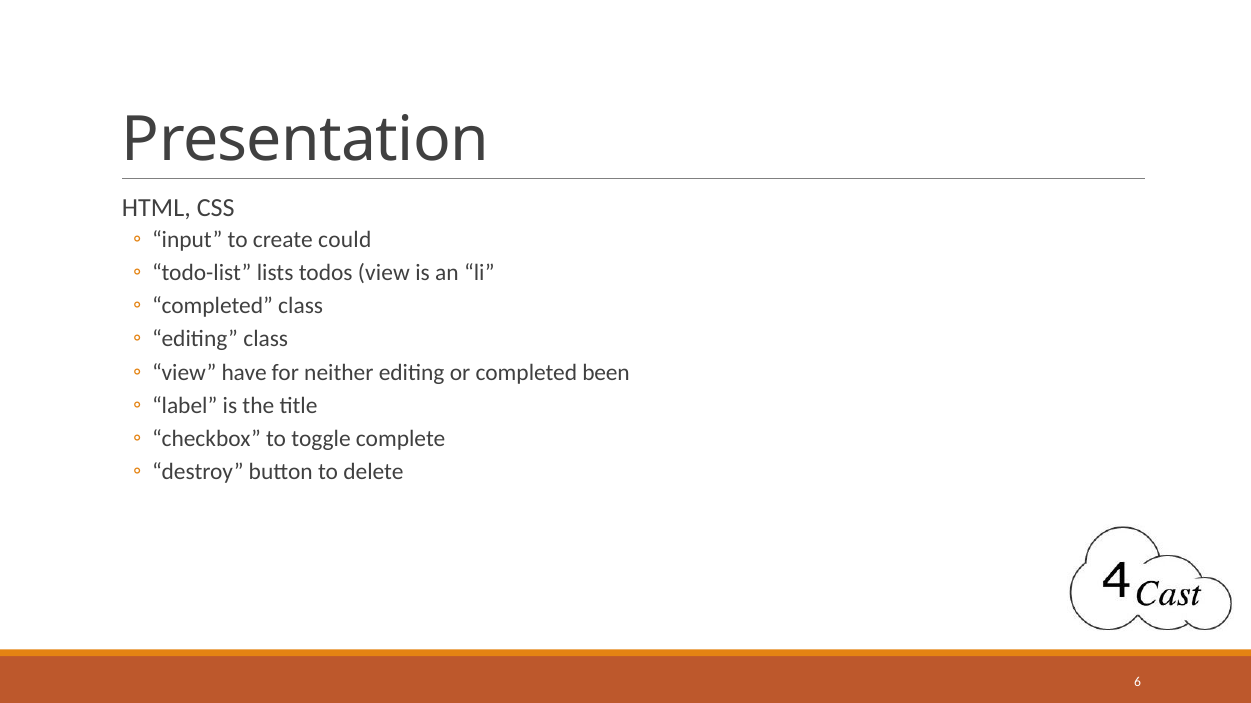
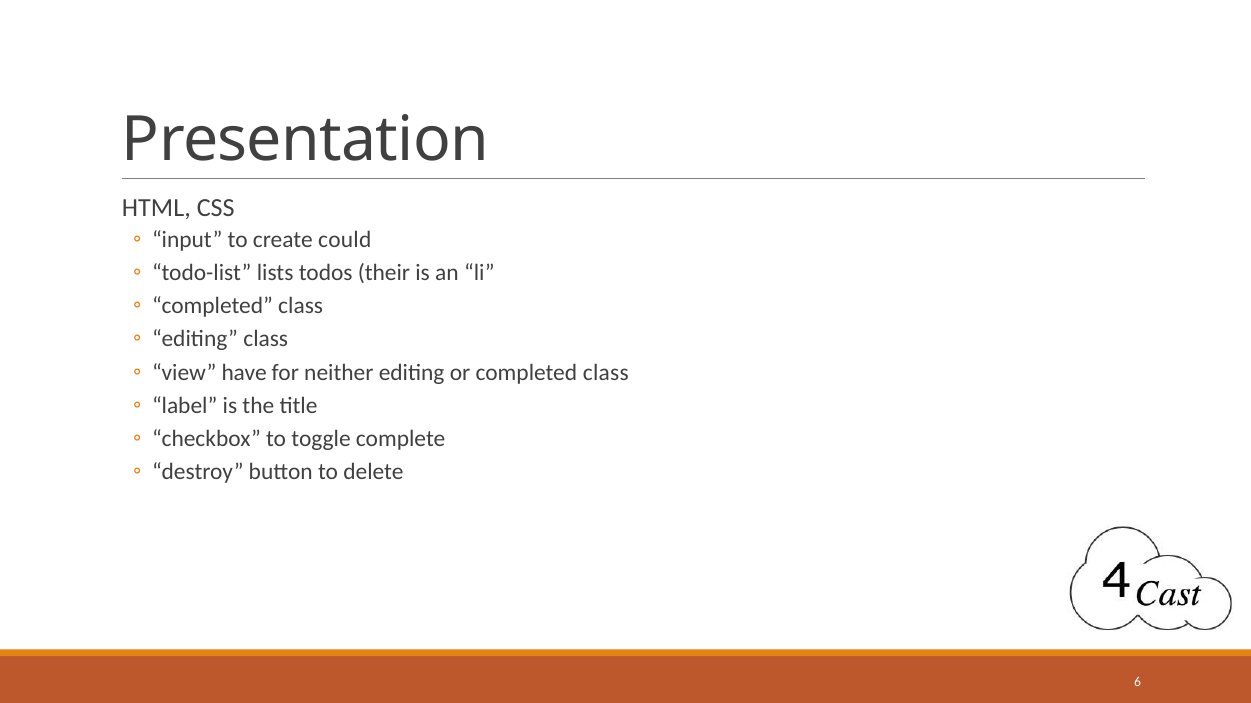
todos view: view -> their (384, 273)
or completed been: been -> class (606, 373)
